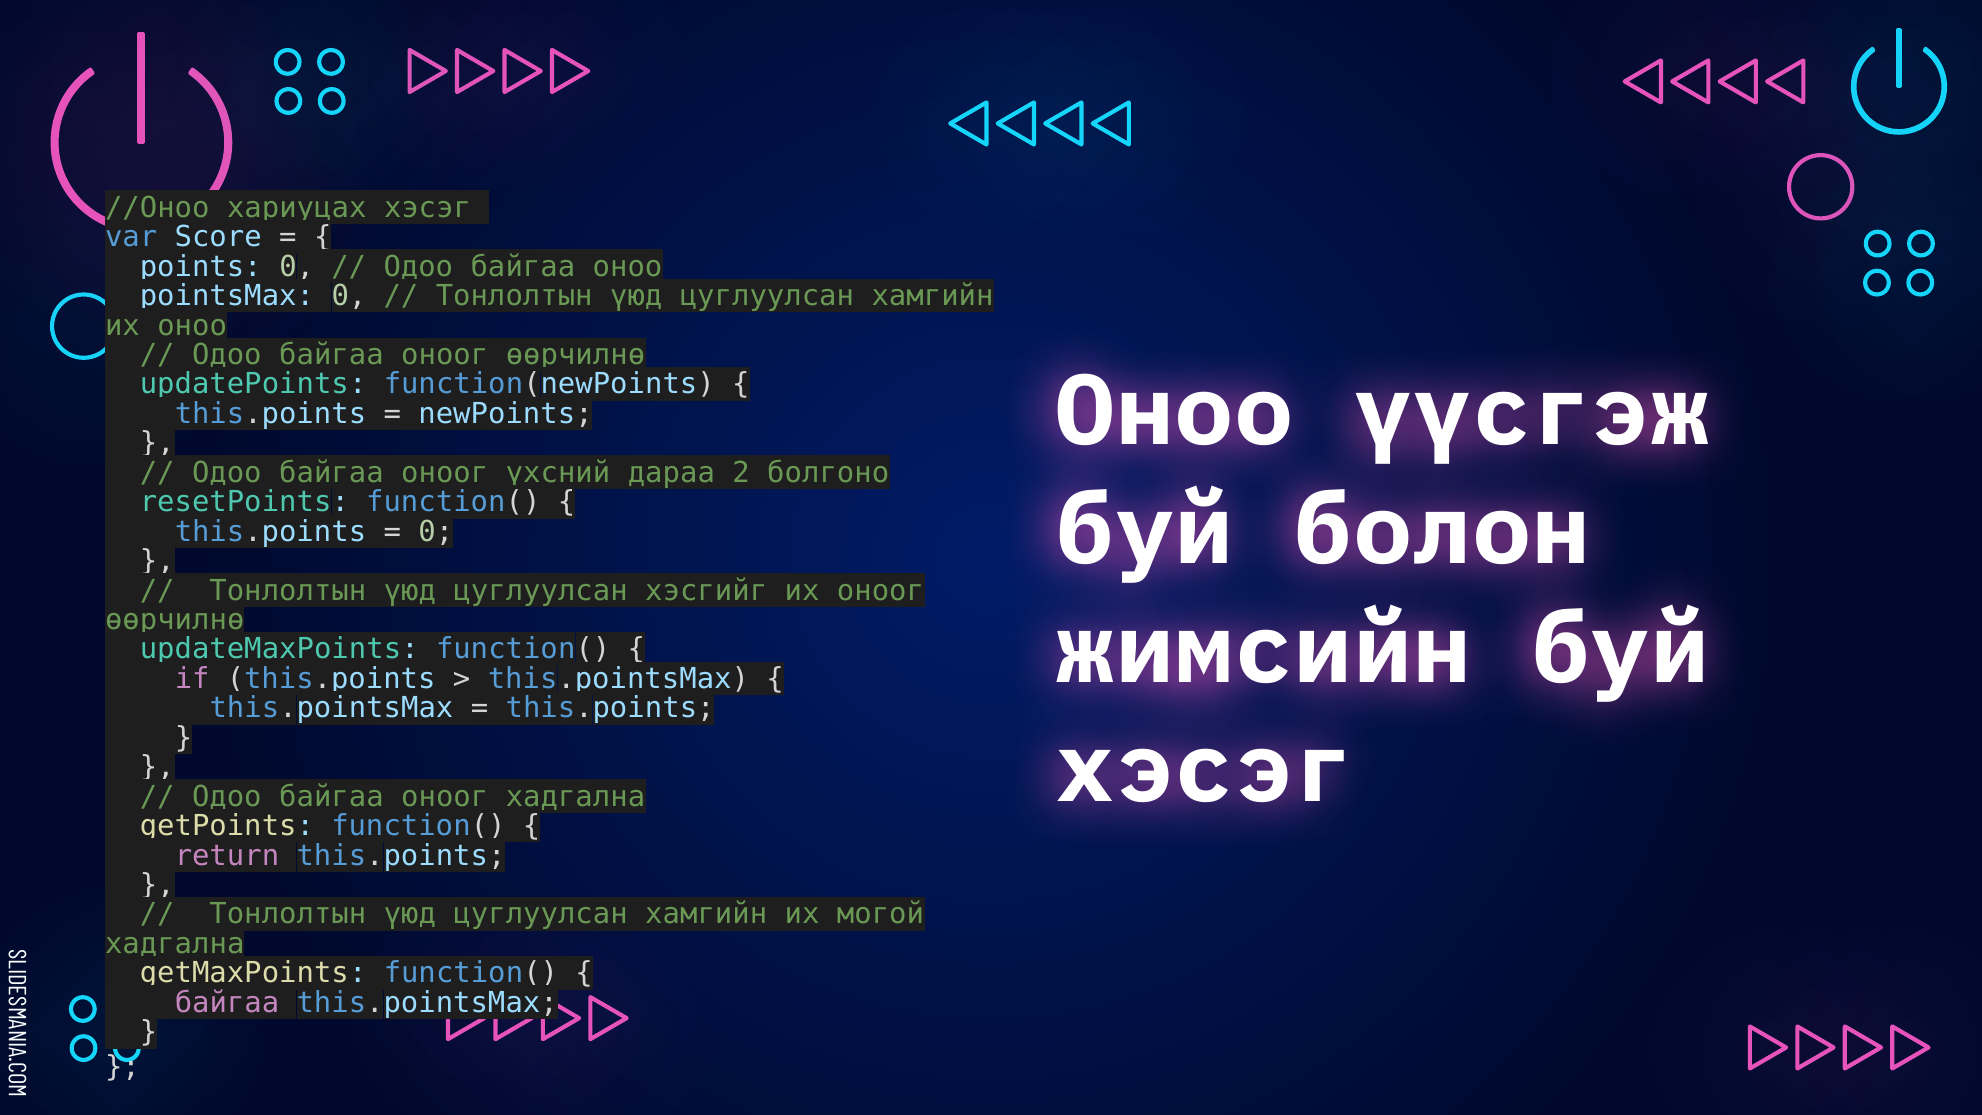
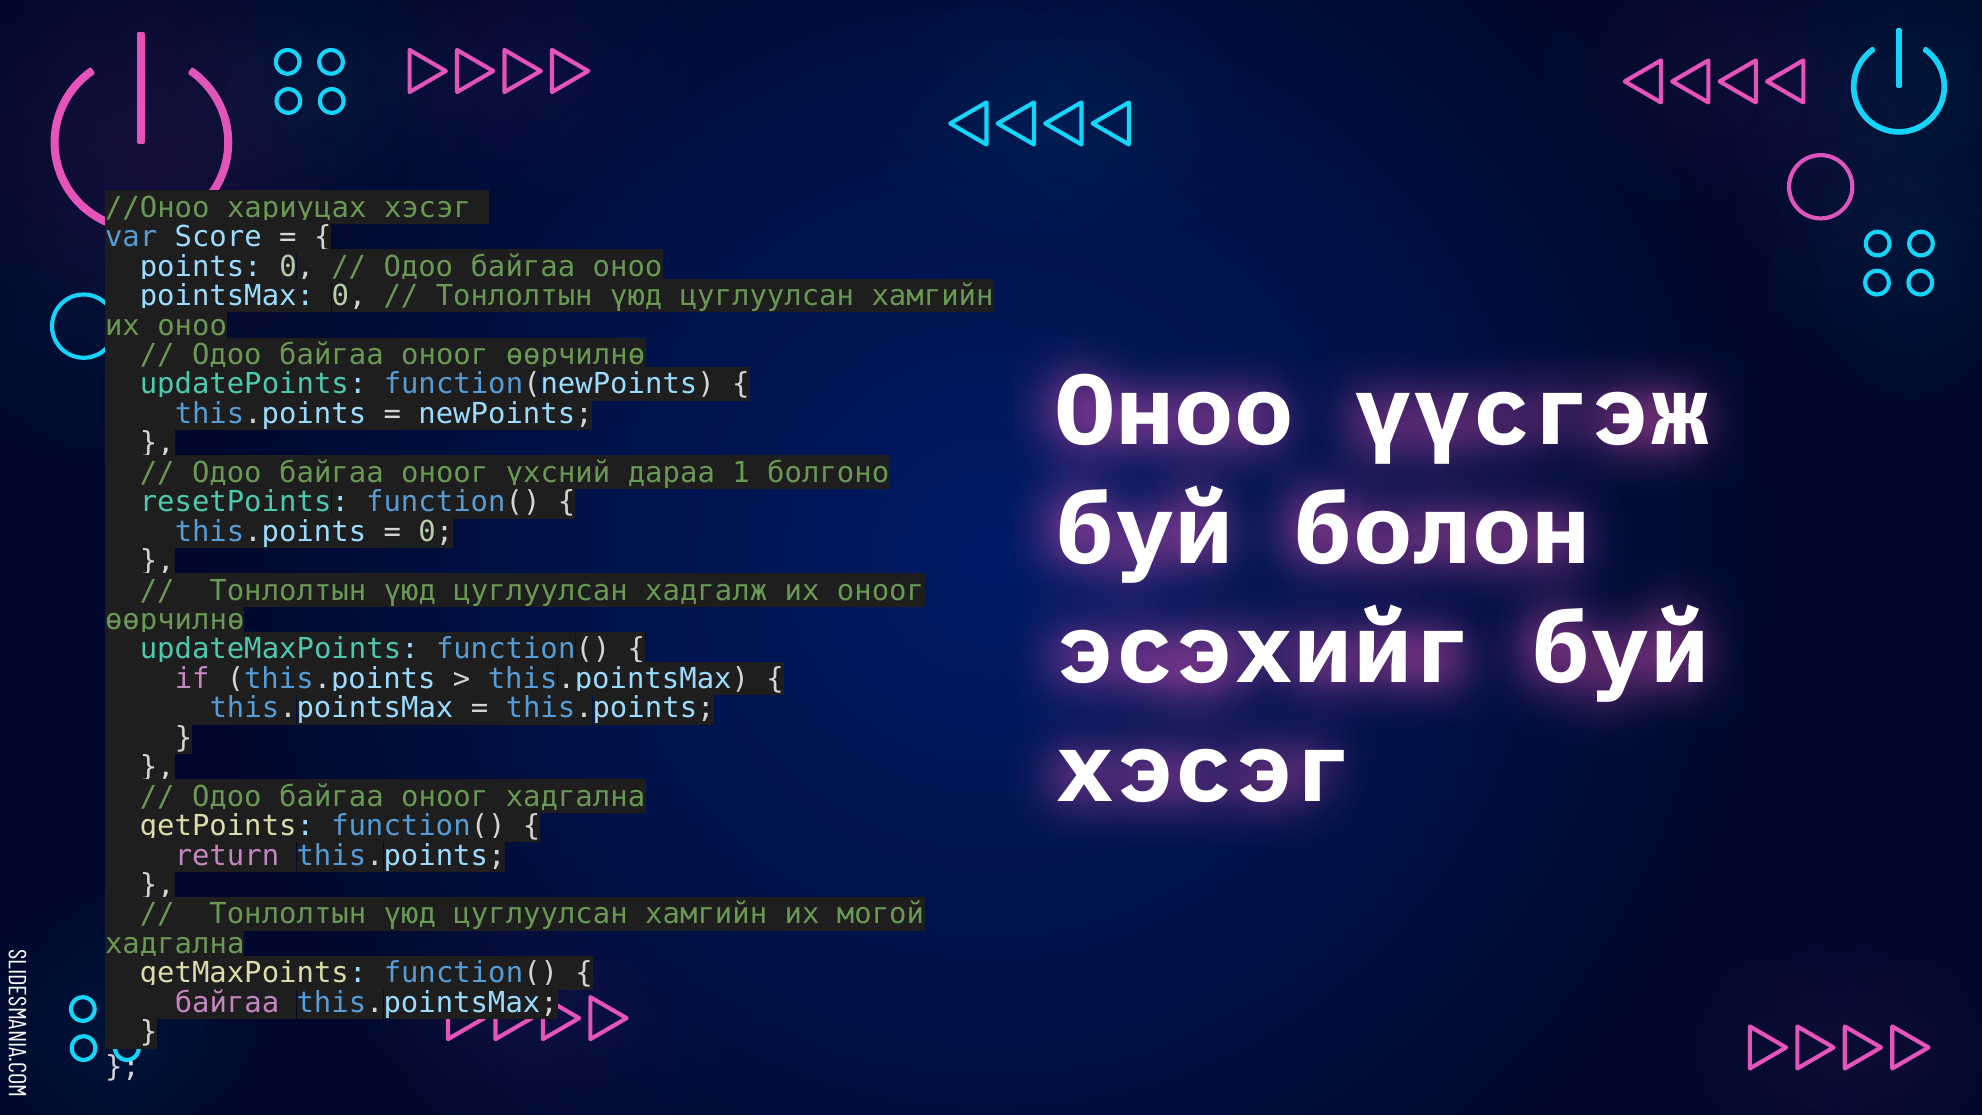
2: 2 -> 1 (741, 473)
хэсгийг: хэсгийг -> хадгалж (706, 590)
жимсийн: жимсийн -> эсэхийг (1264, 650)
